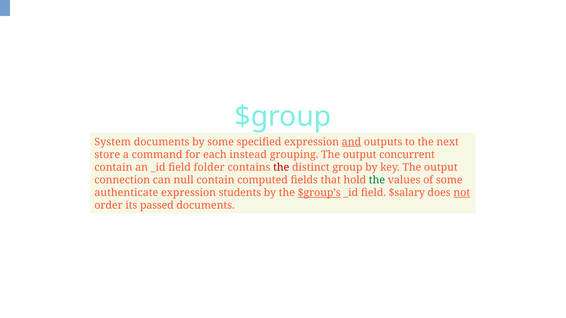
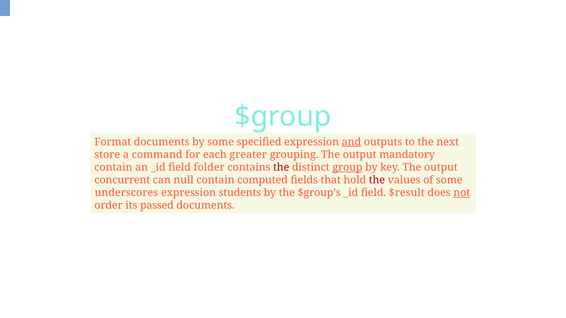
System: System -> Format (113, 142)
instead: instead -> greater (248, 155)
concurrent: concurrent -> mandatory (407, 155)
group underline: none -> present (347, 168)
connection: connection -> concurrent (122, 180)
the colour: green -> red (377, 180)
authenticate: authenticate -> underscores (126, 193)
$group’s underline: present -> none (319, 193)
$salary: $salary -> $result (407, 193)
